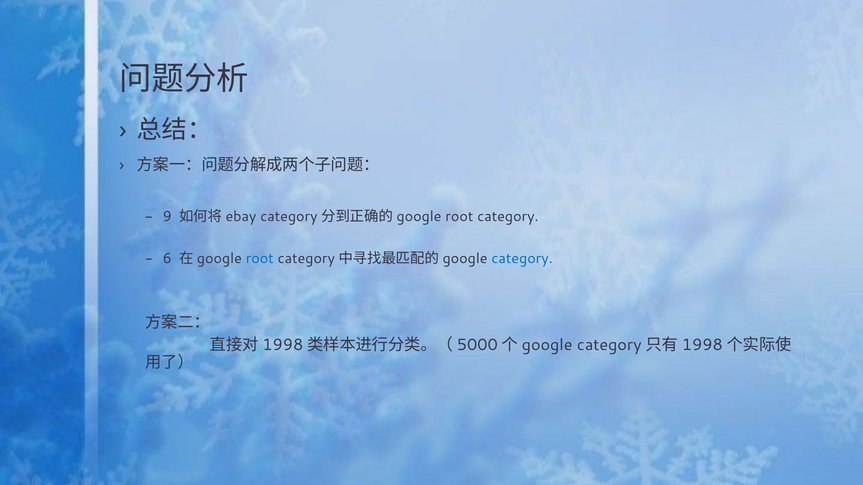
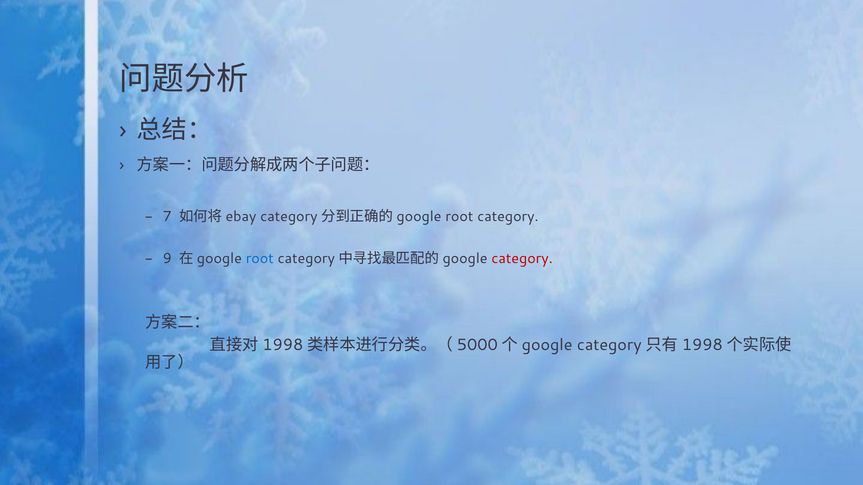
9: 9 -> 7 (167, 217)
6: 6 -> 9 (167, 259)
category colour: blue -> red (522, 259)
